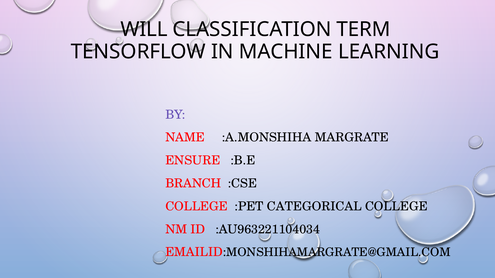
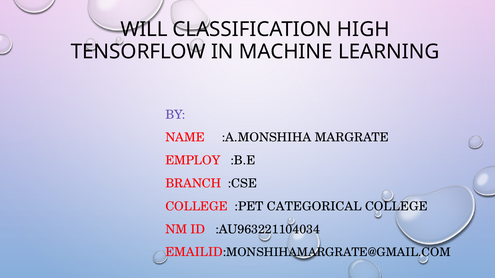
TERM: TERM -> HIGH (363, 30)
ENSURE: ENSURE -> EMPLOY (193, 161)
